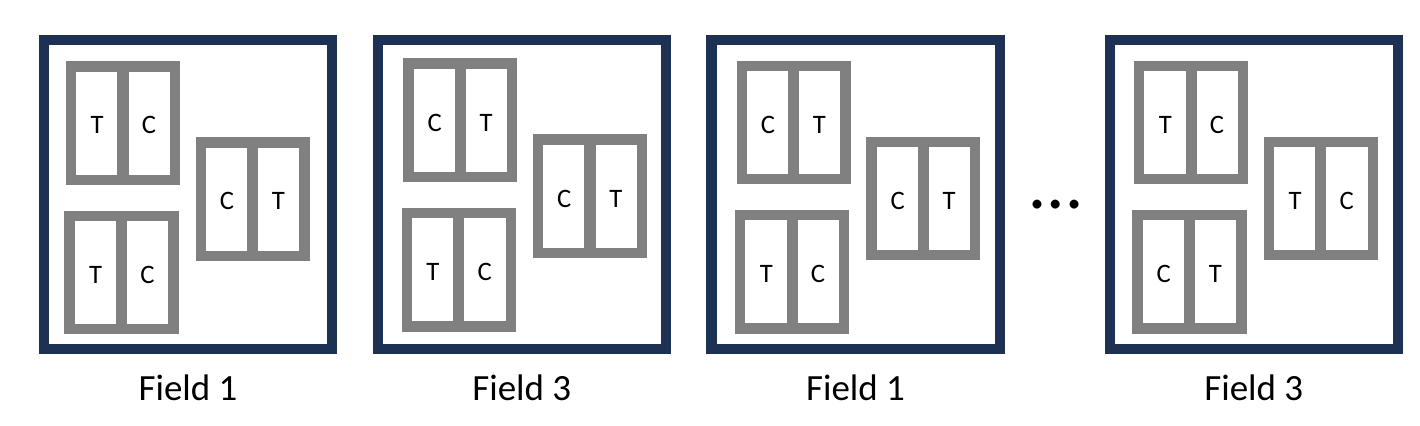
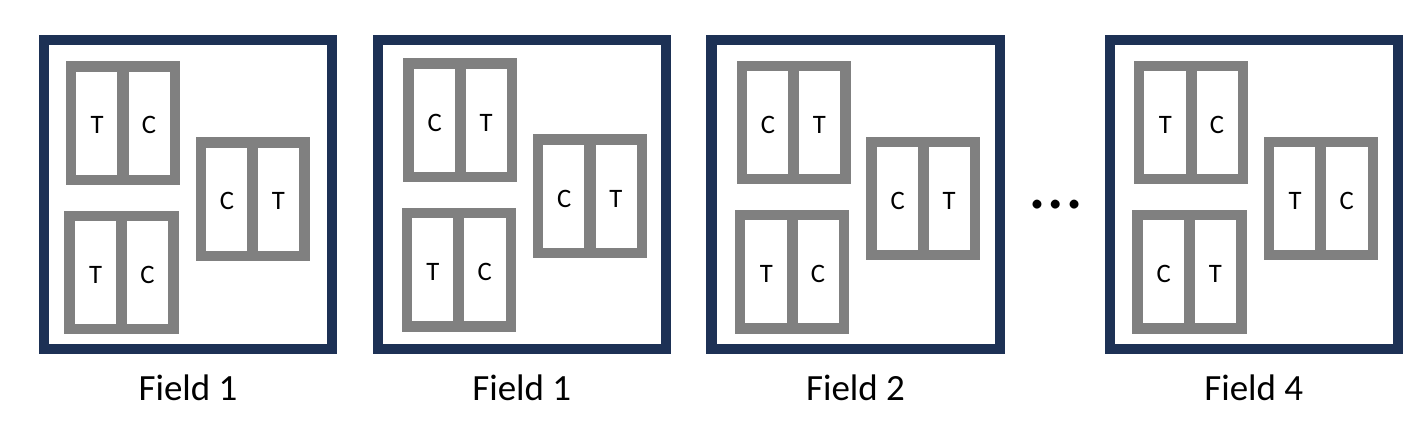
3: 3 -> 1 (562, 388)
1: 1 -> 2 (895, 388)
3: 3 -> 4 (1294, 388)
